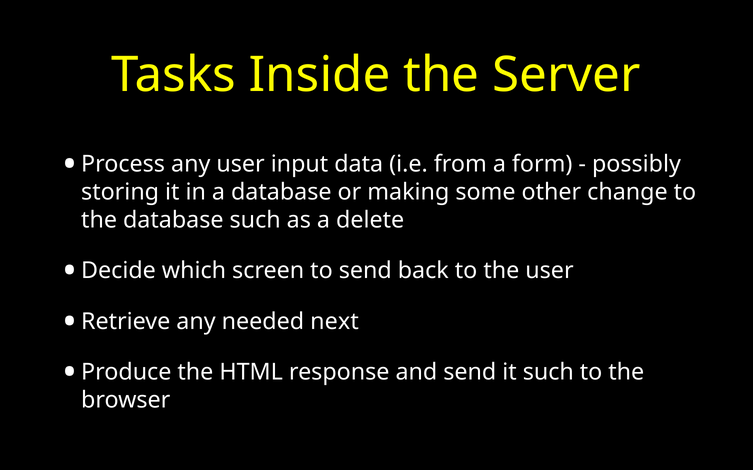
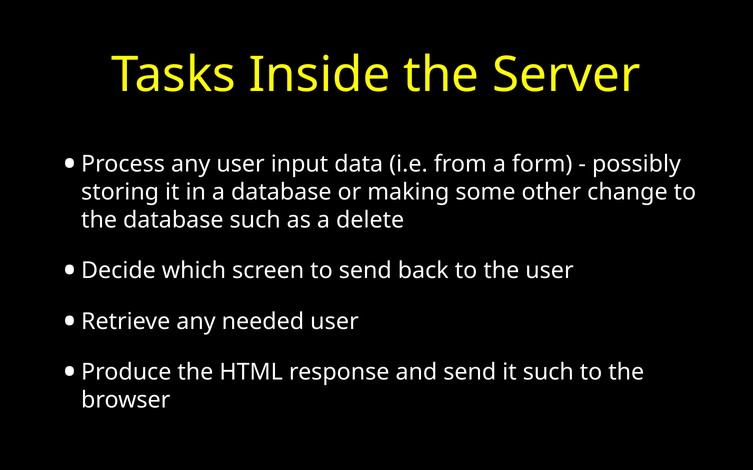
needed next: next -> user (335, 322)
